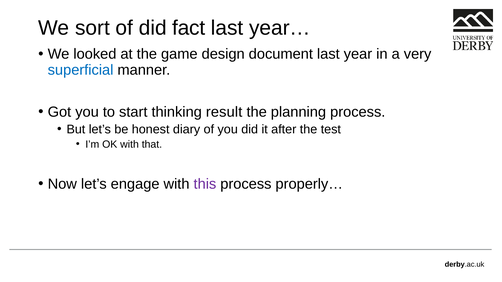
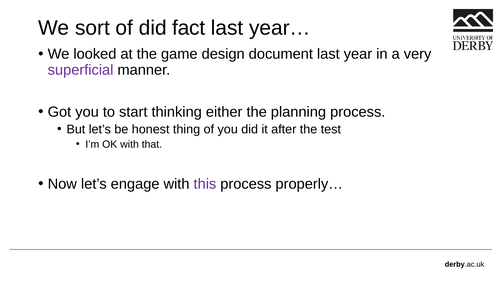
superficial colour: blue -> purple (81, 70)
result: result -> either (224, 112)
diary: diary -> thing (187, 129)
